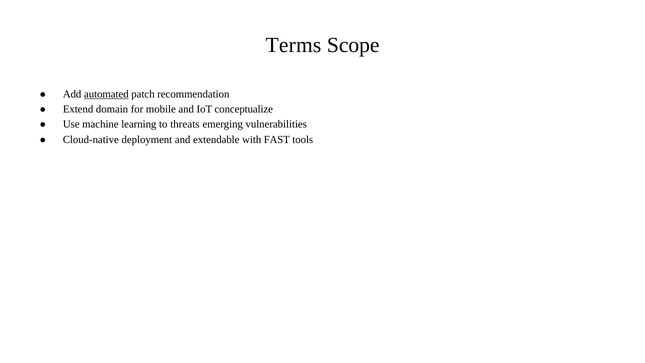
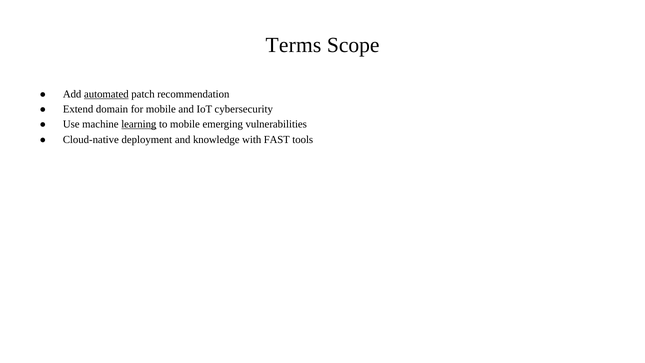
conceptualize: conceptualize -> cybersecurity (244, 109)
learning underline: none -> present (139, 124)
to threats: threats -> mobile (185, 124)
extendable: extendable -> knowledge (216, 139)
